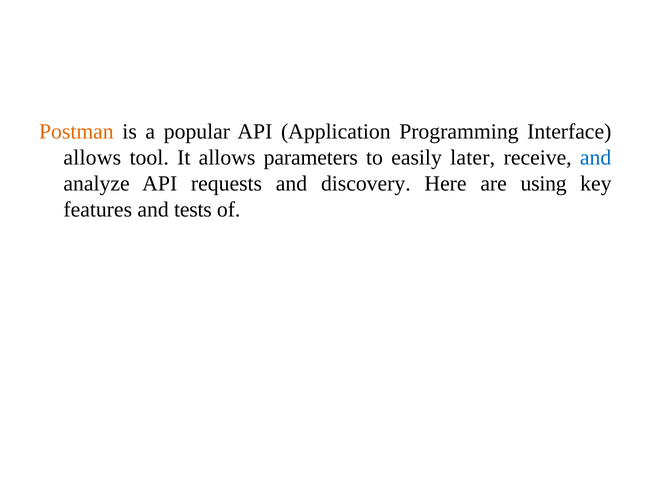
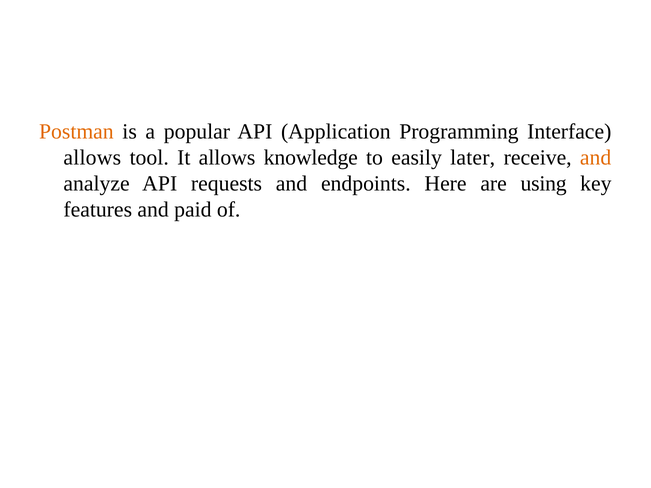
parameters: parameters -> knowledge (311, 158)
and colour: blue -> orange (596, 158)
discovery: discovery -> endpoints (366, 184)
tests: tests -> paid (193, 210)
